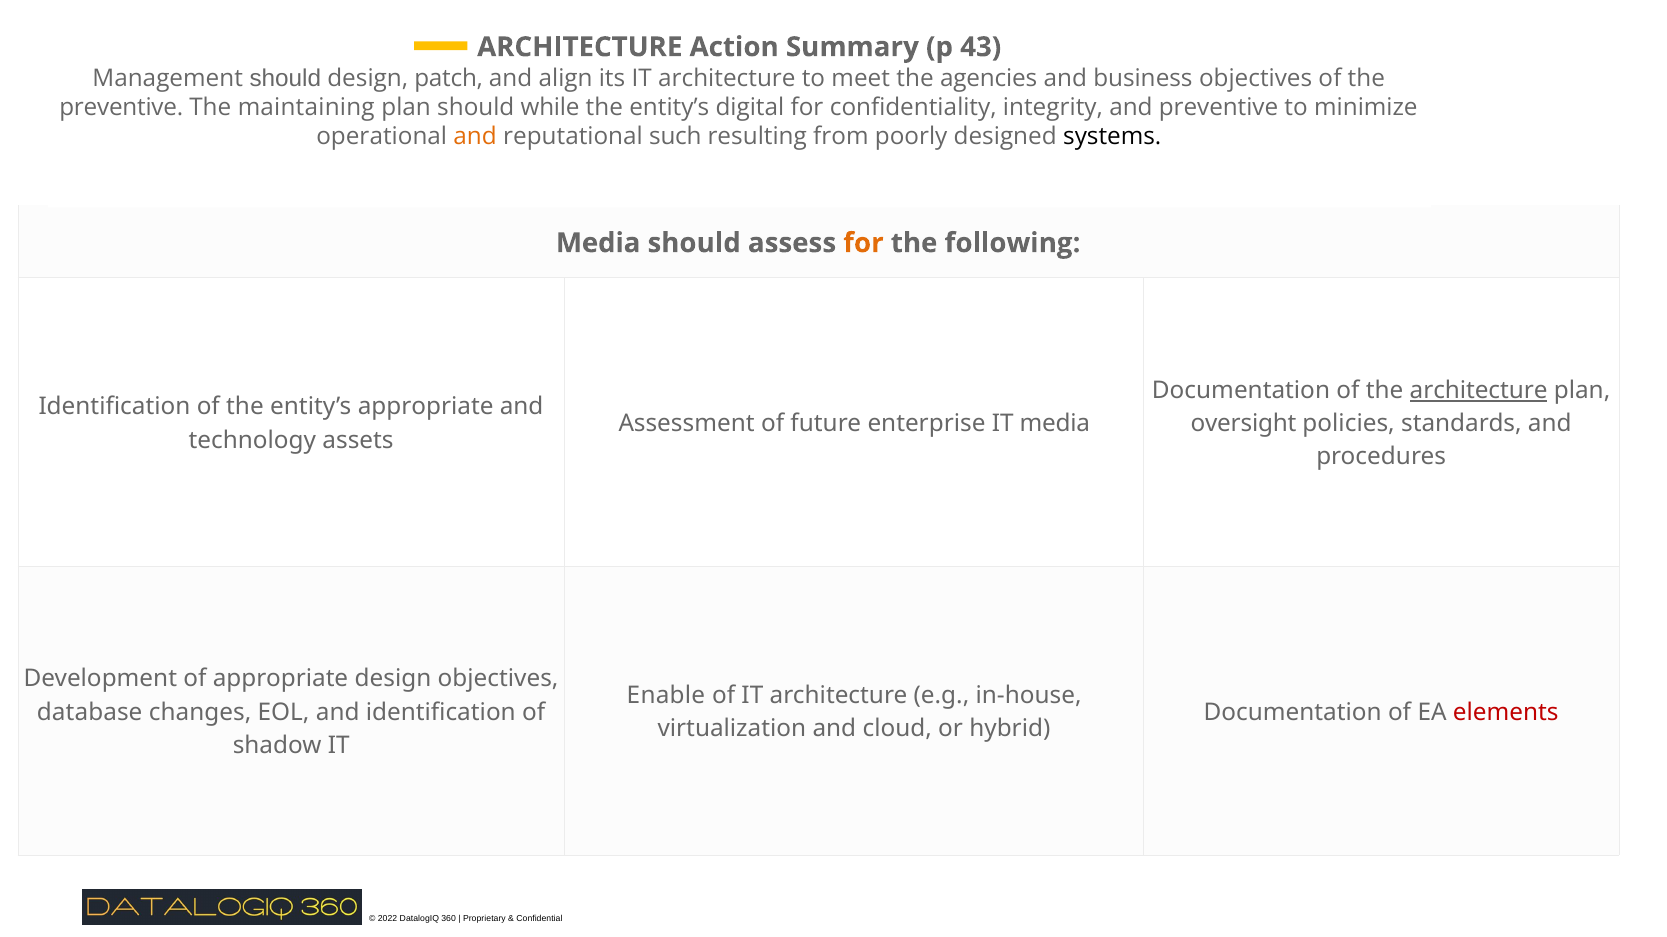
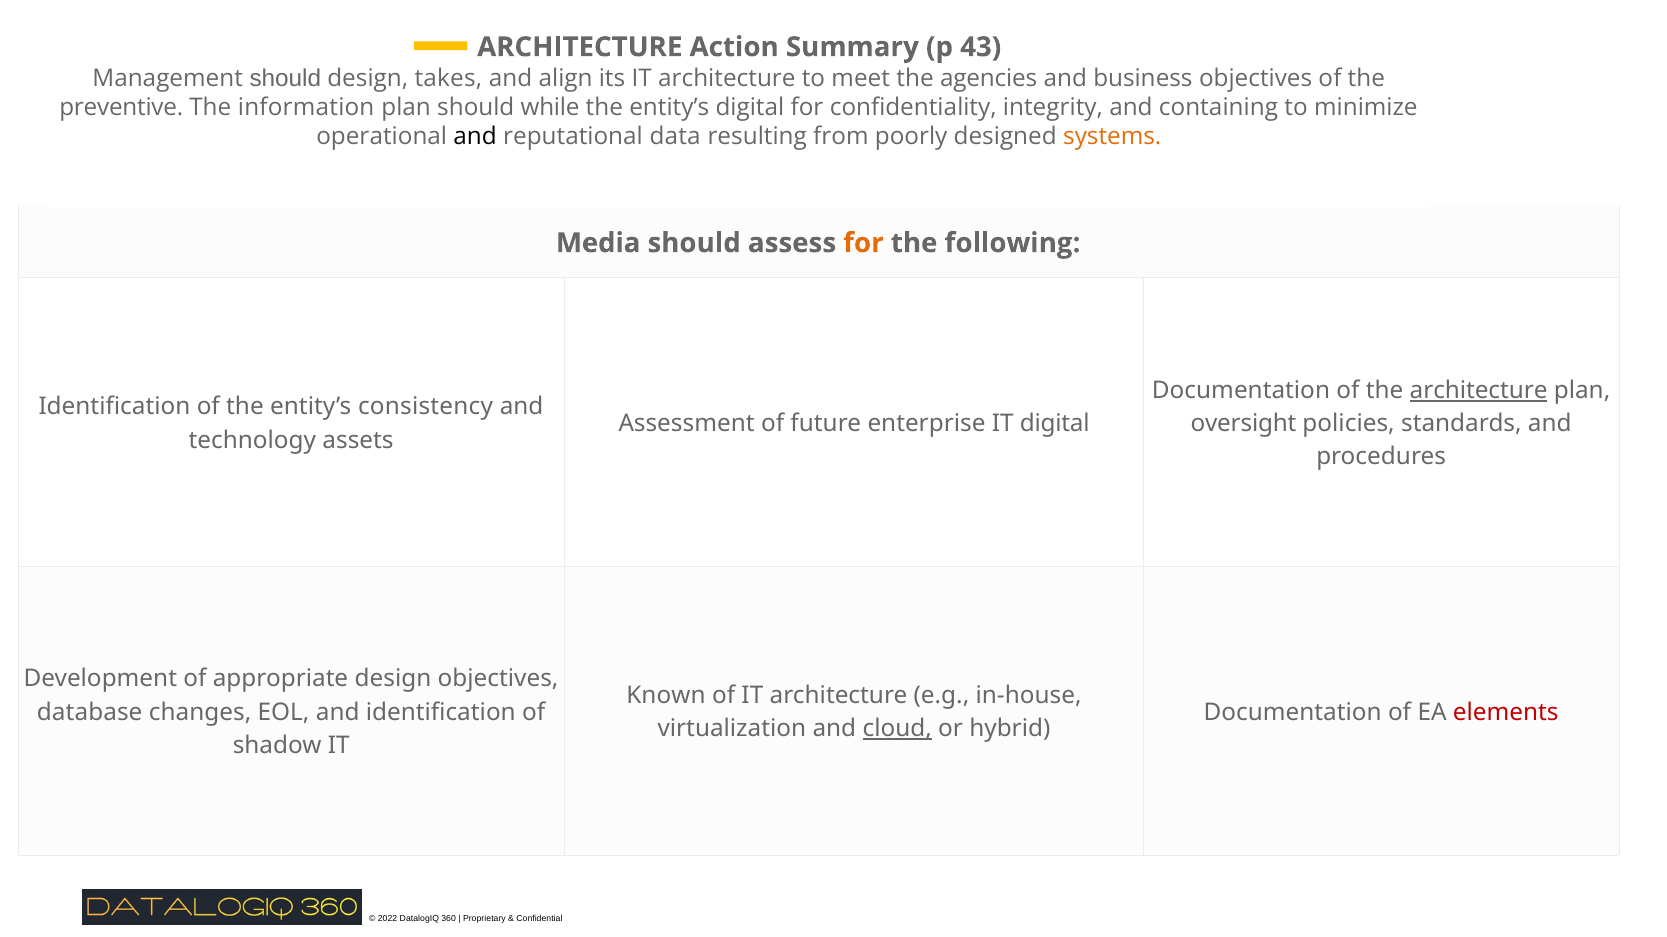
patch: patch -> takes (448, 78)
maintaining: maintaining -> information (306, 107)
and preventive: preventive -> containing (1218, 107)
and colour: orange -> black (475, 136)
such: such -> data (675, 136)
systems colour: black -> orange (1112, 136)
entity’s appropriate: appropriate -> consistency (426, 407)
IT media: media -> digital (1055, 424)
Enable: Enable -> Known (666, 696)
cloud underline: none -> present (897, 729)
